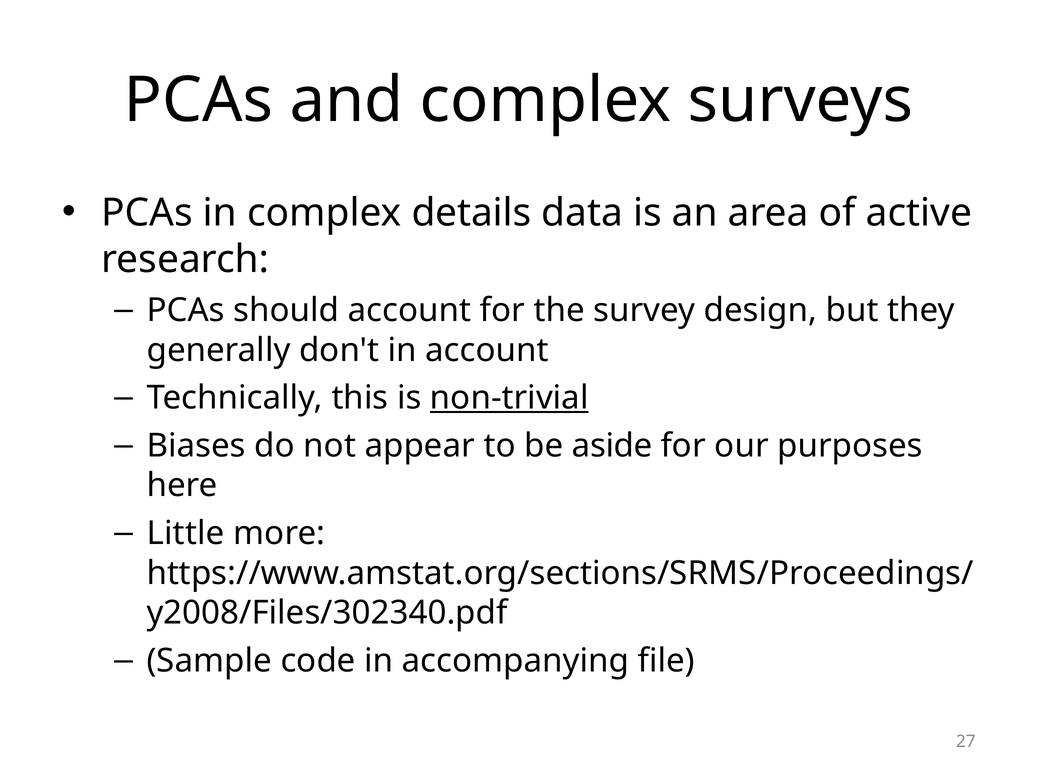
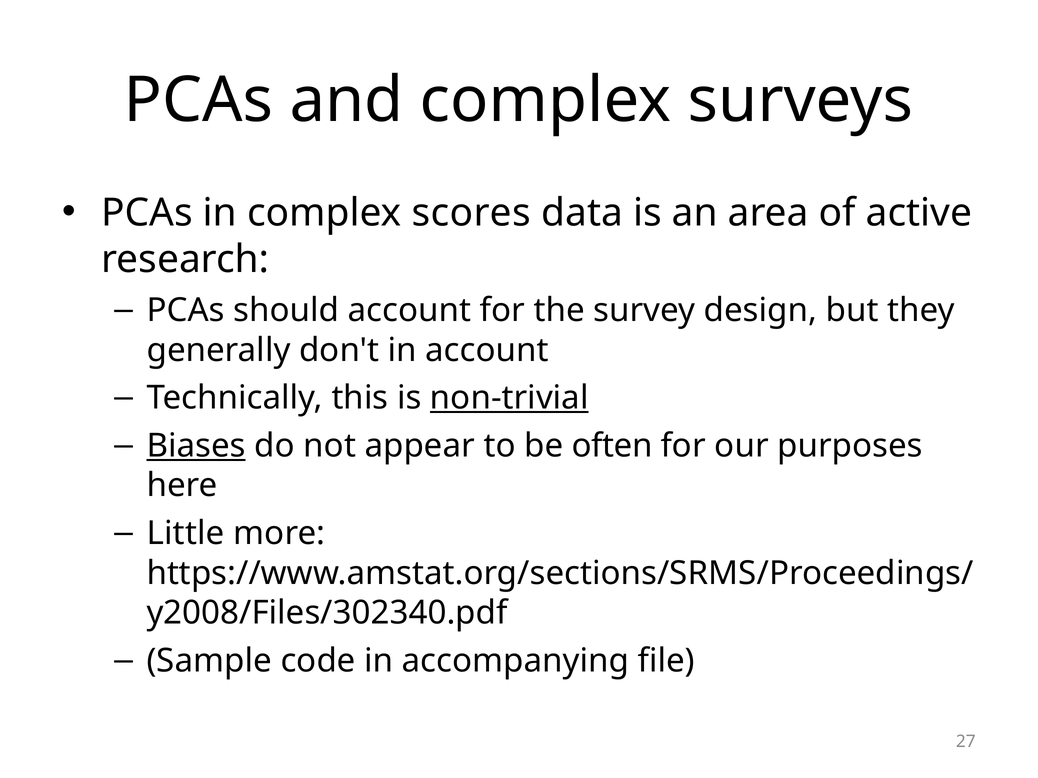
details: details -> scores (471, 213)
Biases underline: none -> present (196, 446)
aside: aside -> often (612, 446)
